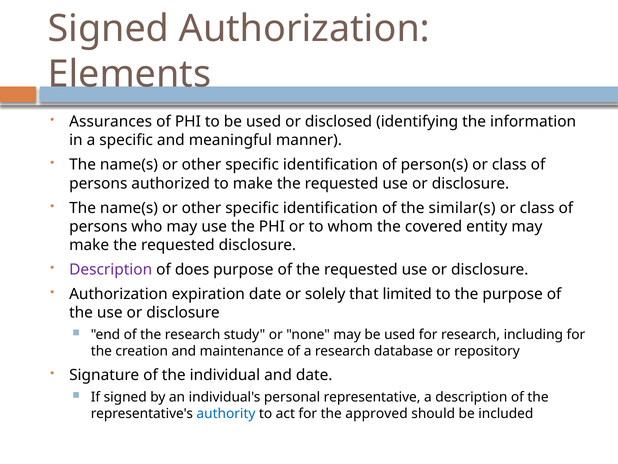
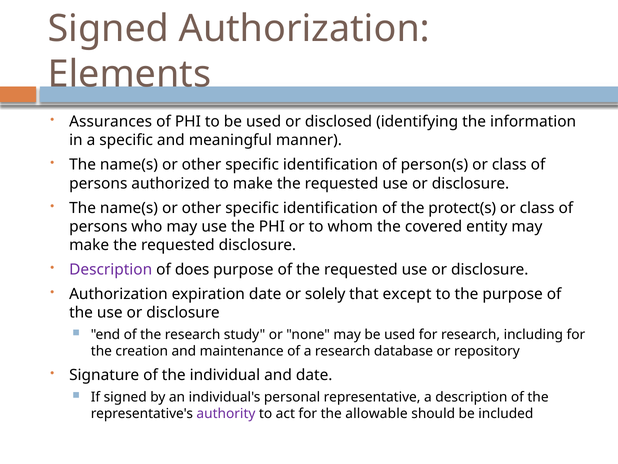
similar(s: similar(s -> protect(s (462, 208)
limited: limited -> except (407, 294)
authority colour: blue -> purple (226, 413)
approved: approved -> allowable (377, 413)
